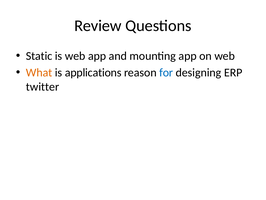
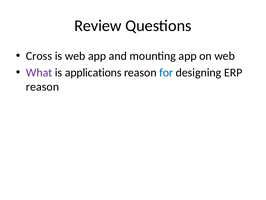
Static: Static -> Cross (39, 56)
What colour: orange -> purple (39, 72)
twitter: twitter -> reason (43, 87)
